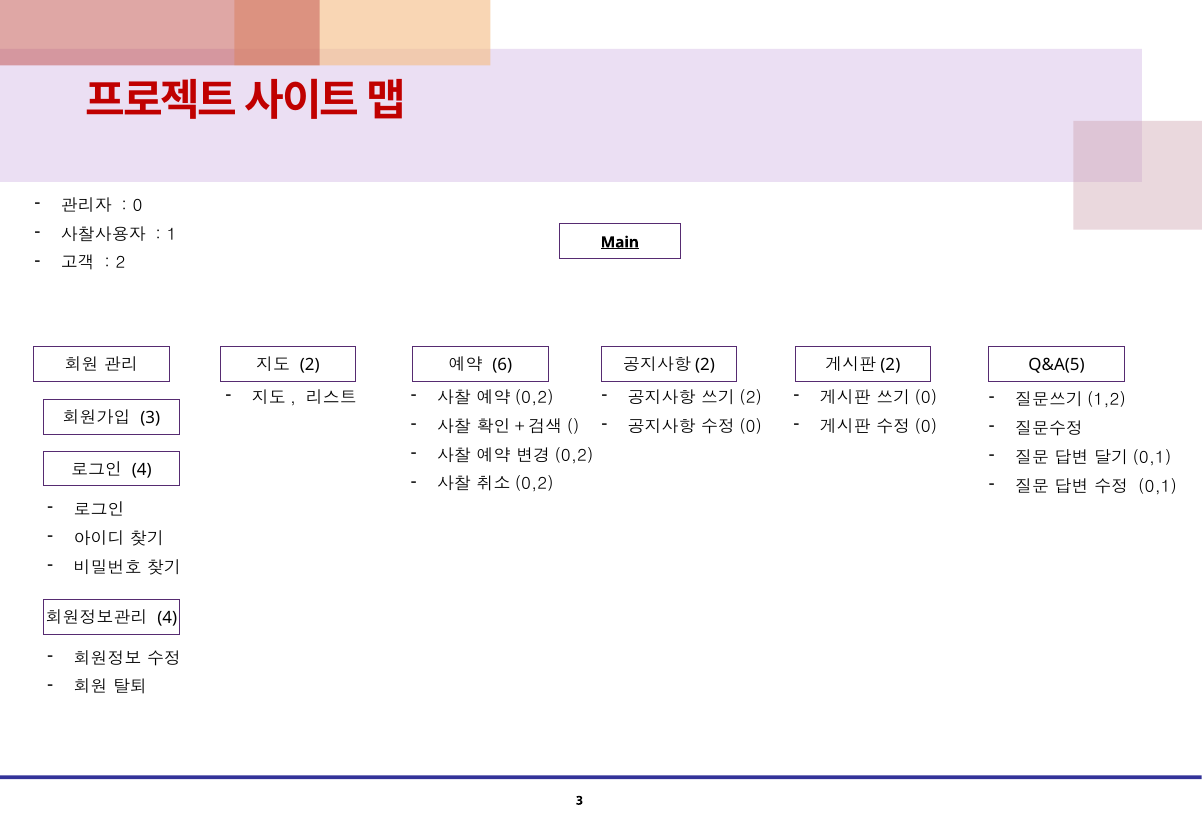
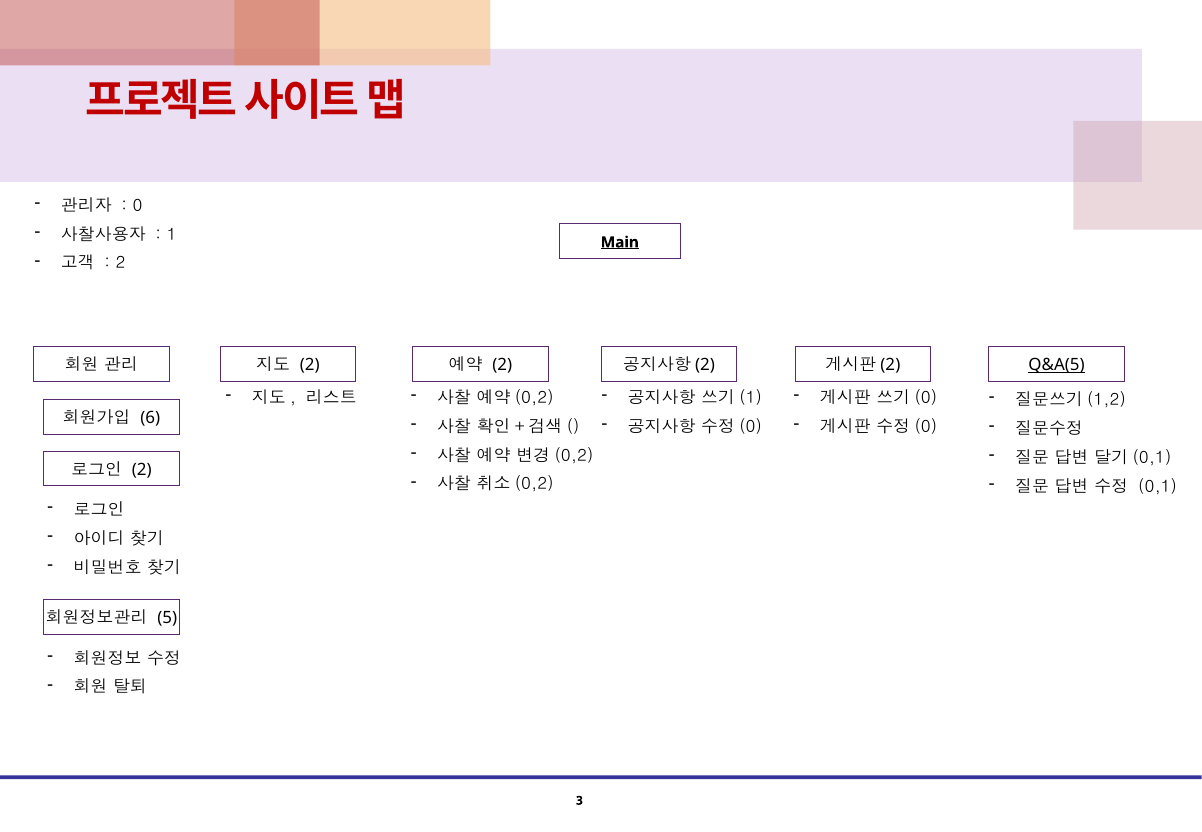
6: 6 -> 2 (502, 365)
Q&A(5 underline: none -> present (1057, 365)
2: 2 -> 1 (751, 398)
3: 3 -> 6 (150, 418)
4: 4 -> 2 (142, 470)
4: 4 -> 5 (167, 618)
